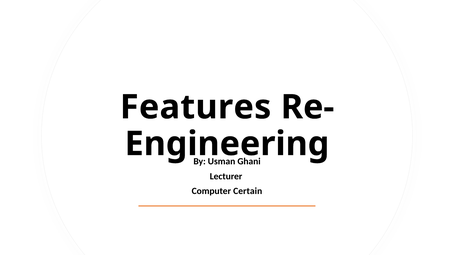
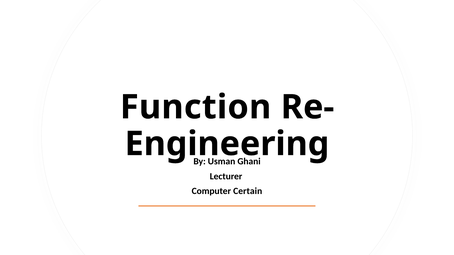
Features: Features -> Function (196, 107)
